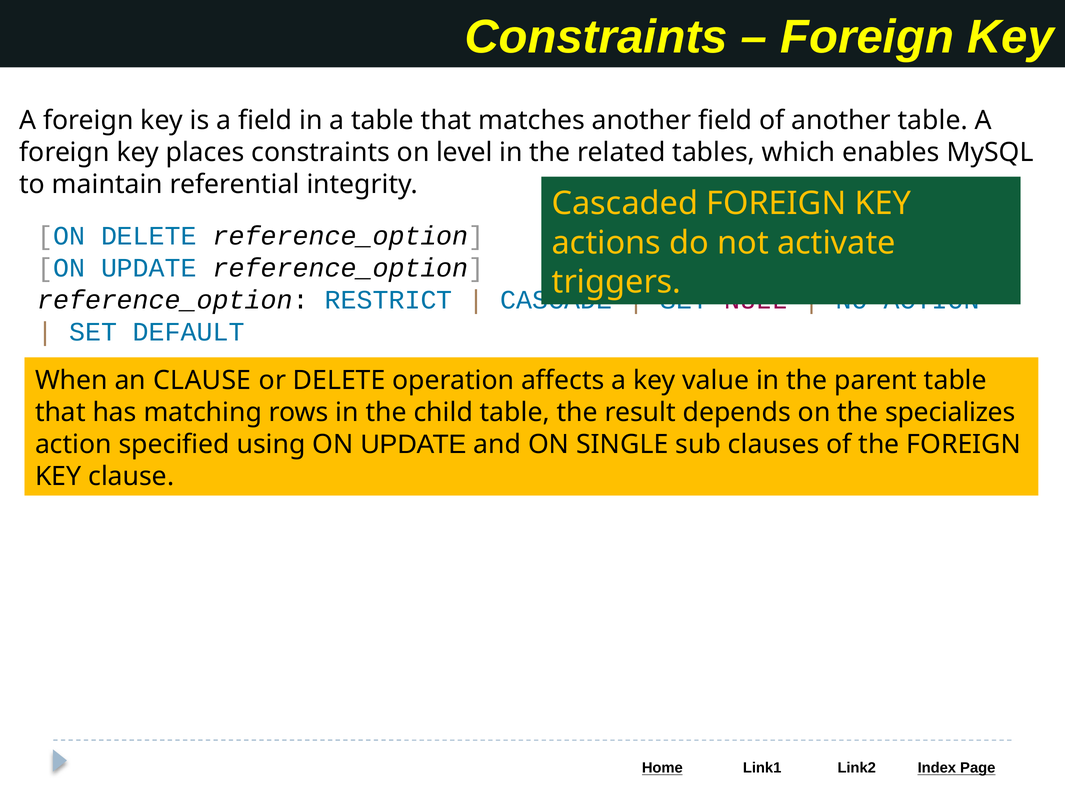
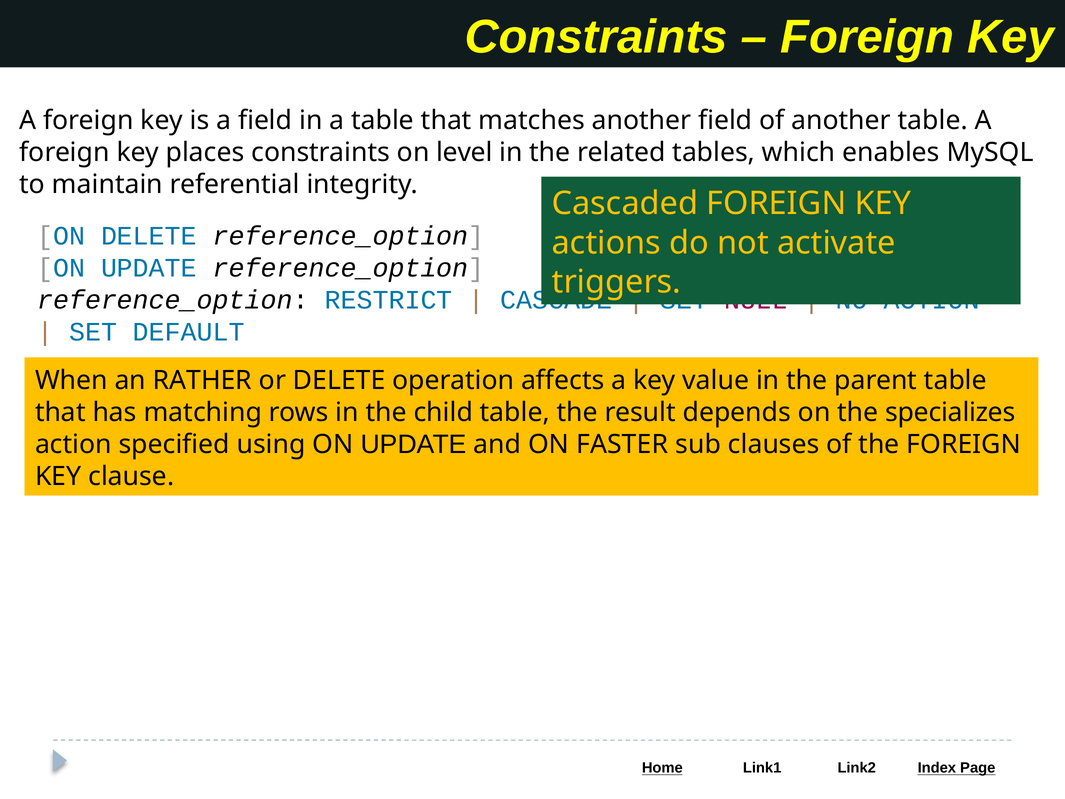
an CLAUSE: CLAUSE -> RATHER (202, 380)
SINGLE: SINGLE -> FASTER (622, 444)
